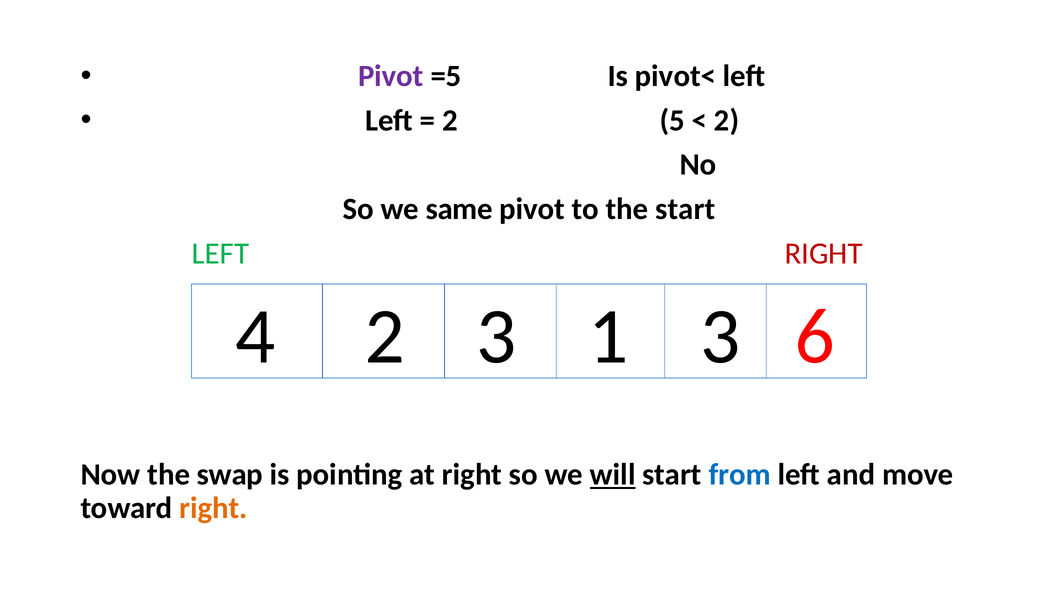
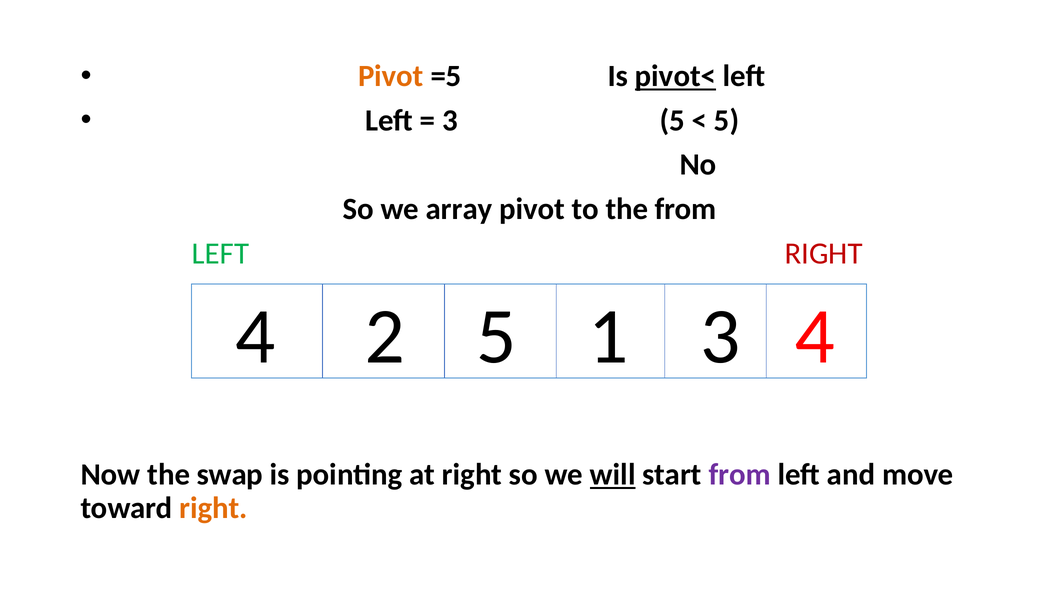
Pivot colour: purple -> orange (391, 76)
pivot< underline: none -> present (676, 76)
2: 2 -> 3 (450, 121)
2: 2 -> 5 (727, 121)
same: same -> array (459, 209)
the start: start -> from (686, 209)
2 3: 3 -> 5 (497, 337)
3 6: 6 -> 4 (815, 337)
from colour: blue -> purple (740, 475)
